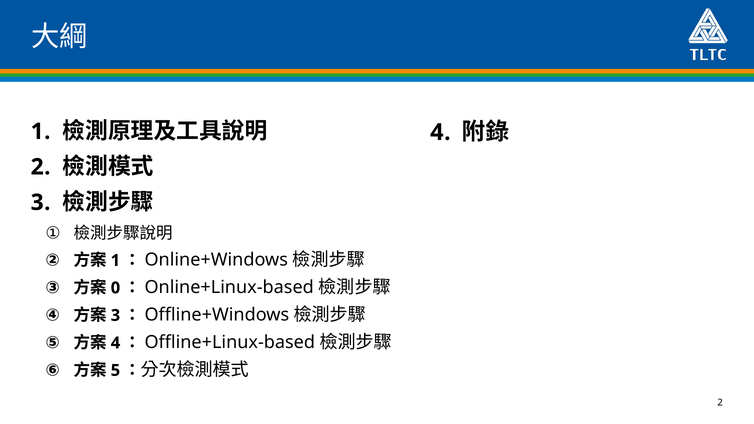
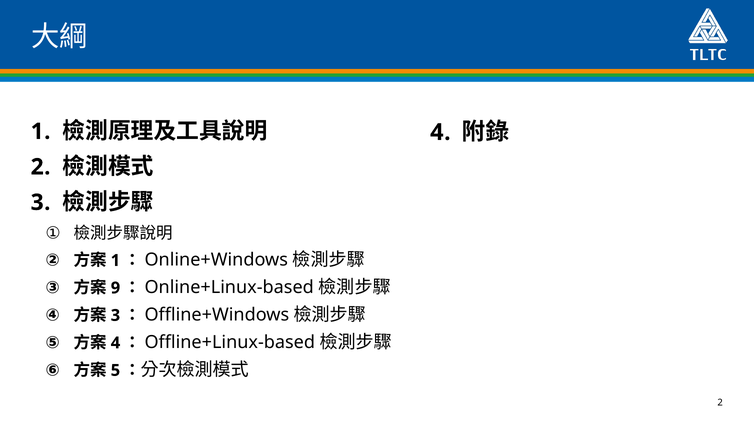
0: 0 -> 9 (115, 288)
